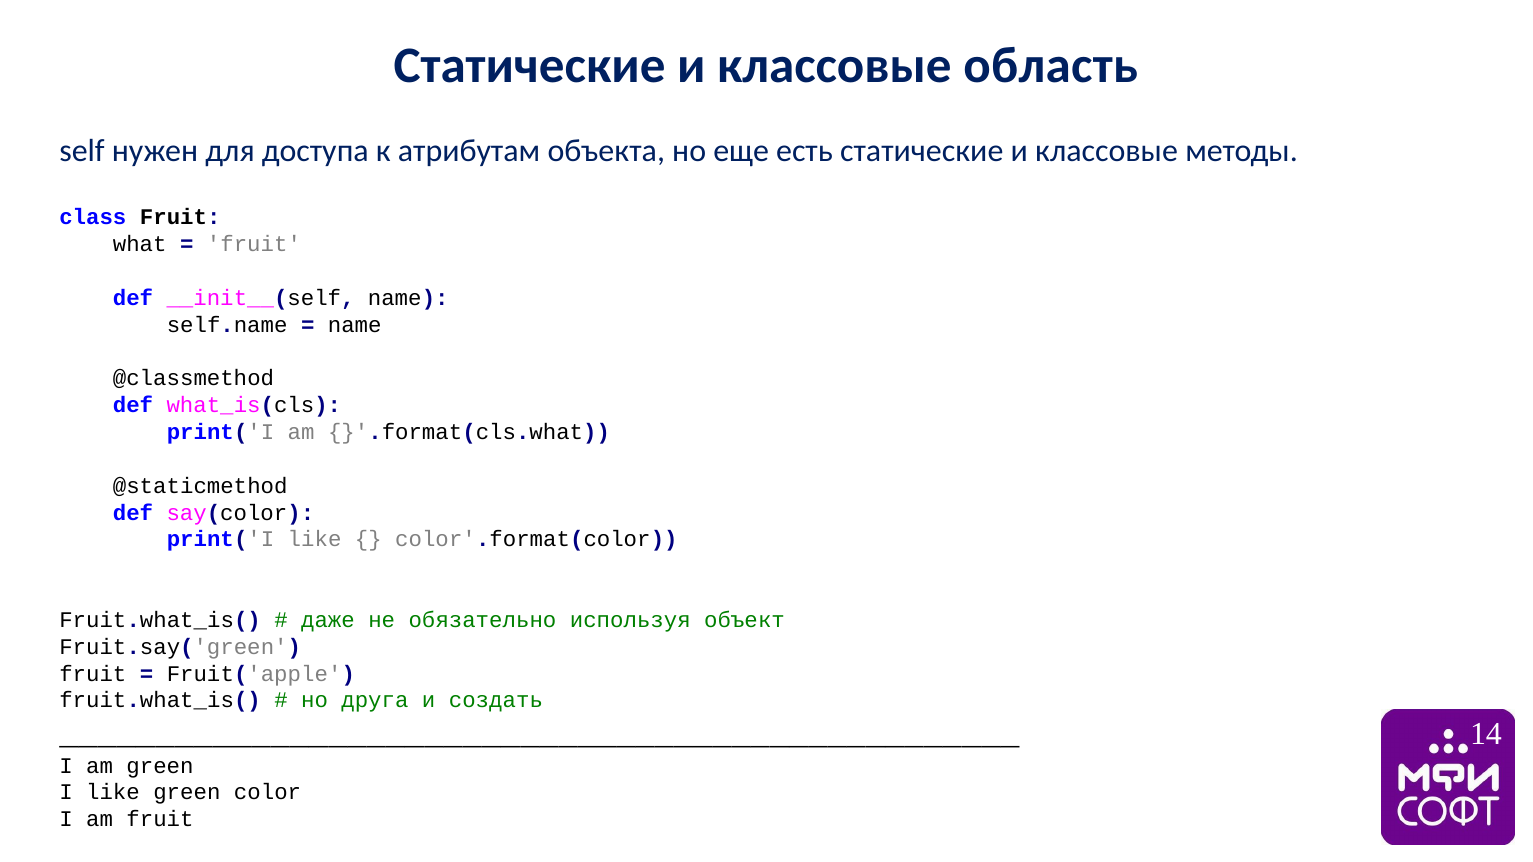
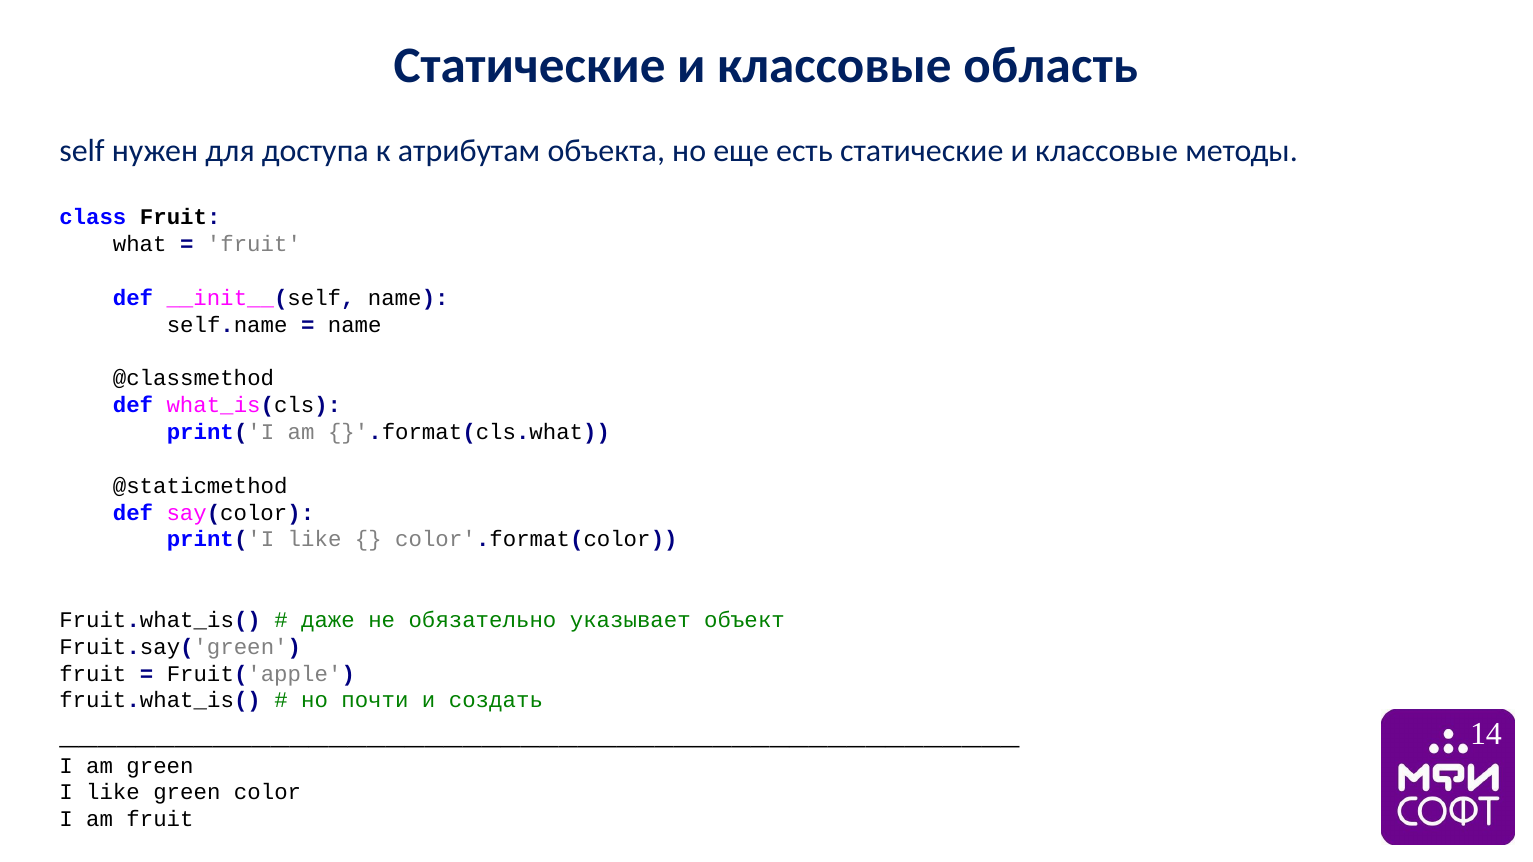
используя: используя -> указывает (630, 620)
друга: друга -> почти (375, 701)
